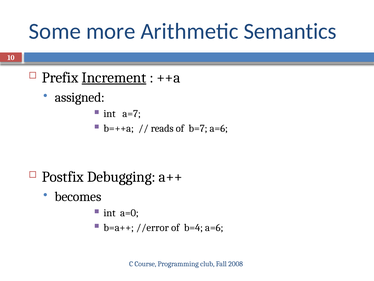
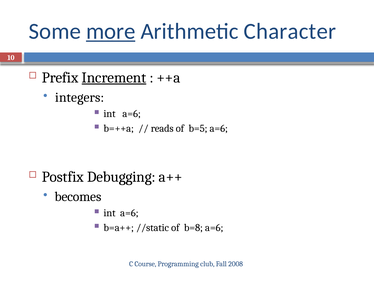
more underline: none -> present (111, 31)
Semantics: Semantics -> Character (290, 31)
assigned: assigned -> integers (80, 97)
a=7: a=7 -> a=6 (132, 114)
b=7: b=7 -> b=5 (198, 128)
a=0: a=0 -> a=6 (129, 213)
//error: //error -> //static (152, 227)
b=4: b=4 -> b=8 (193, 227)
